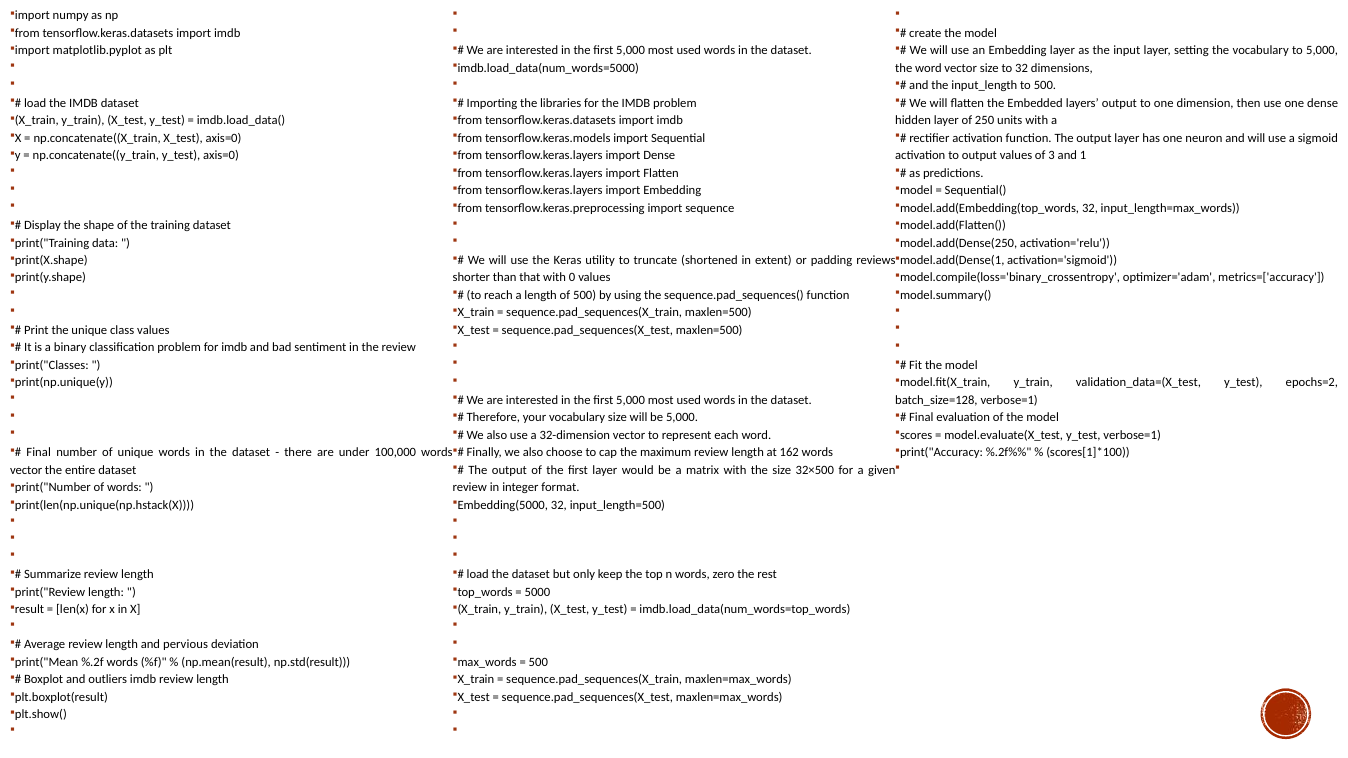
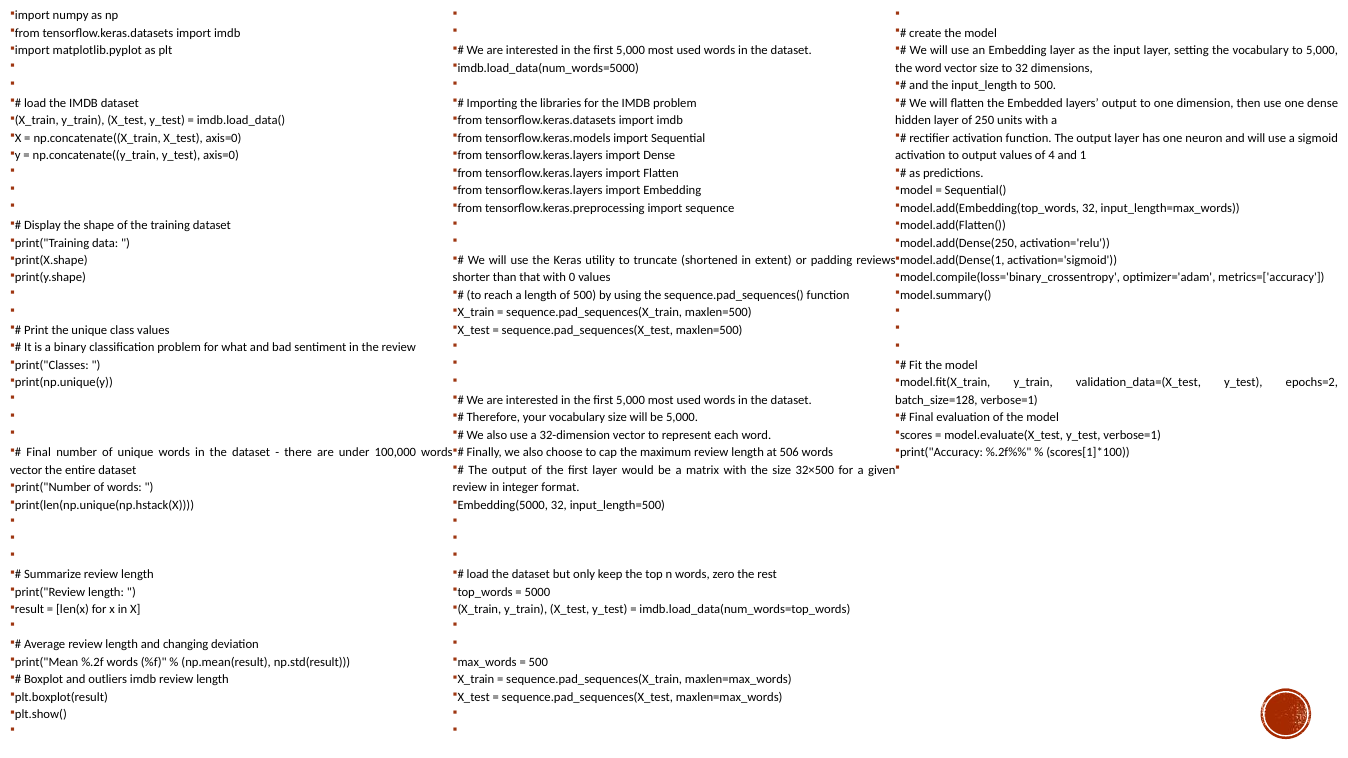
3: 3 -> 4 (1052, 156)
for imdb: imdb -> what (234, 348)
162: 162 -> 506 (789, 453)
pervious: pervious -> changing (186, 645)
